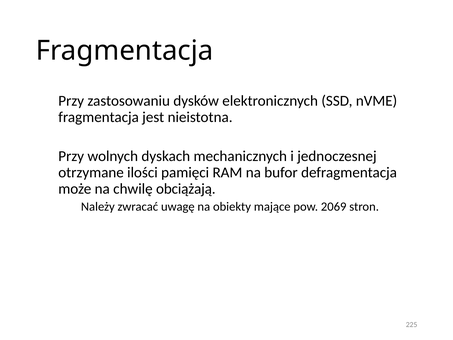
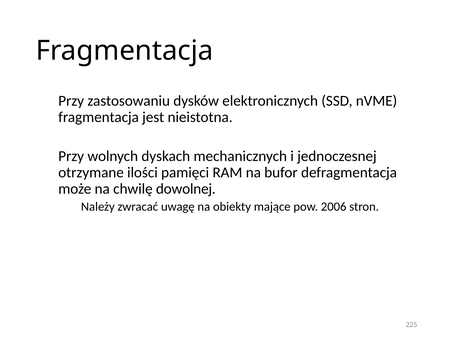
obciążają: obciążają -> dowolnej (186, 189)
2069: 2069 -> 2006 (334, 207)
